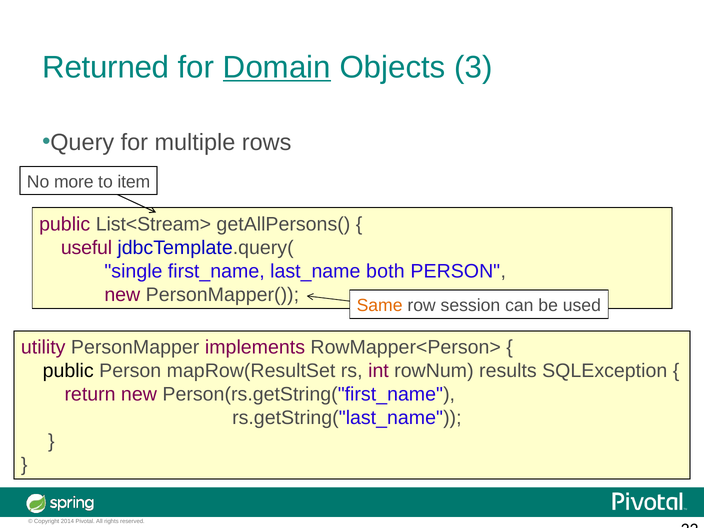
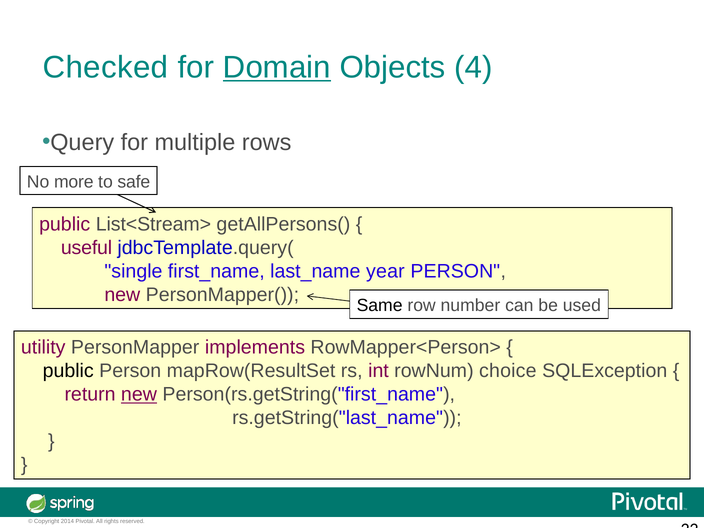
Returned: Returned -> Checked (105, 67)
3: 3 -> 4 (473, 67)
item: item -> safe (134, 182)
both: both -> year (385, 271)
Same colour: orange -> black (380, 305)
session: session -> number (470, 305)
results: results -> choice (508, 371)
new underline: none -> present (139, 394)
